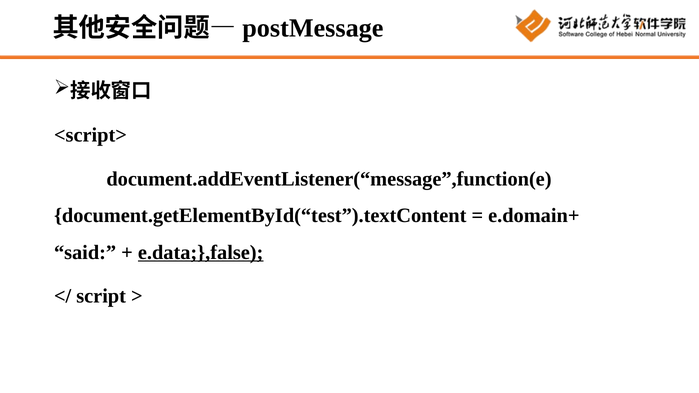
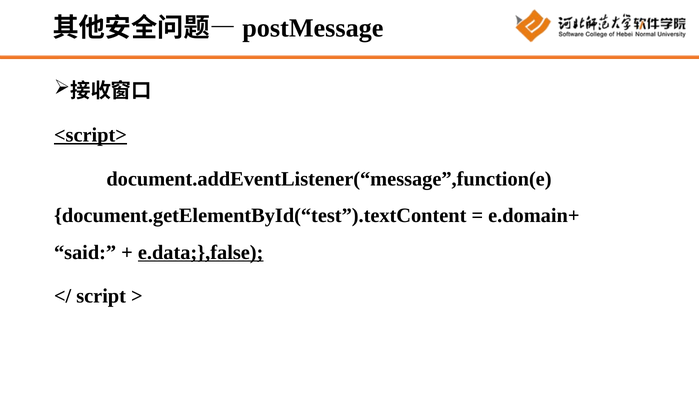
<script> underline: none -> present (90, 135)
